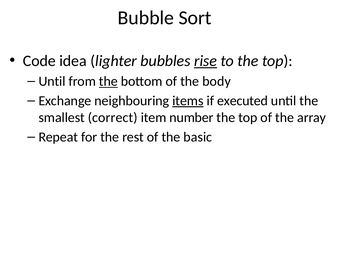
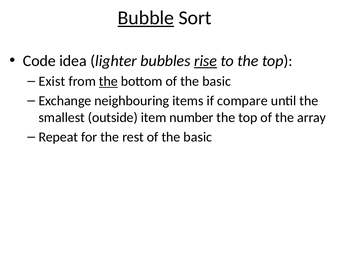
Bubble underline: none -> present (146, 18)
Until: Until -> Exist (52, 81)
bottom of the body: body -> basic (217, 81)
items underline: present -> none (188, 101)
executed: executed -> compare (242, 101)
correct: correct -> outside (113, 117)
